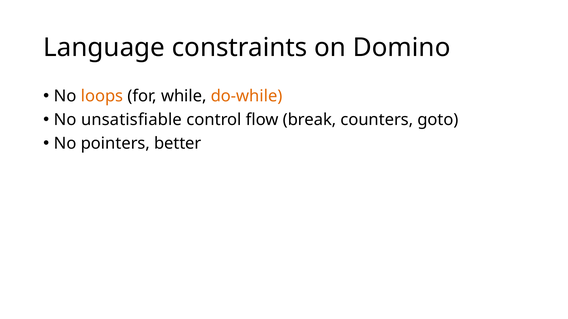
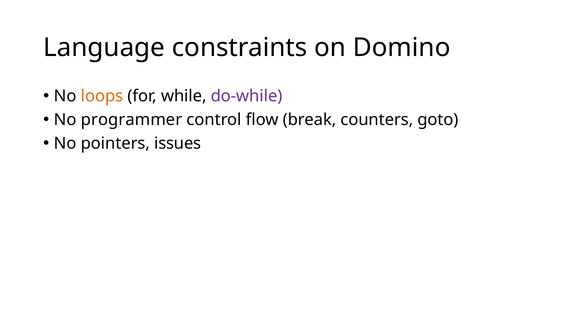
do-while colour: orange -> purple (247, 96)
unsatisfiable: unsatisfiable -> programmer (132, 120)
better: better -> issues (178, 144)
